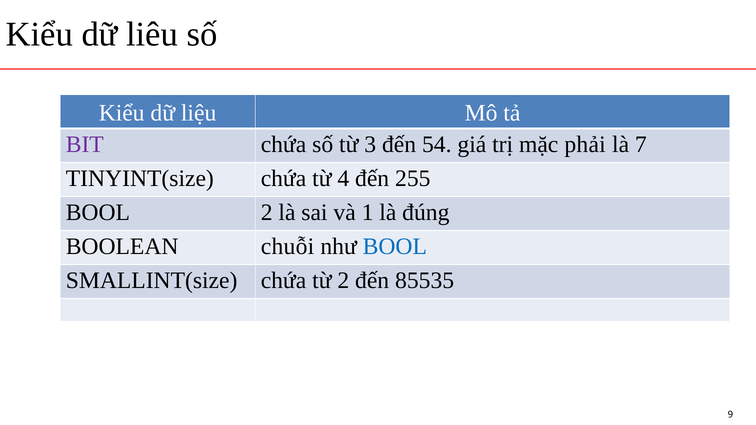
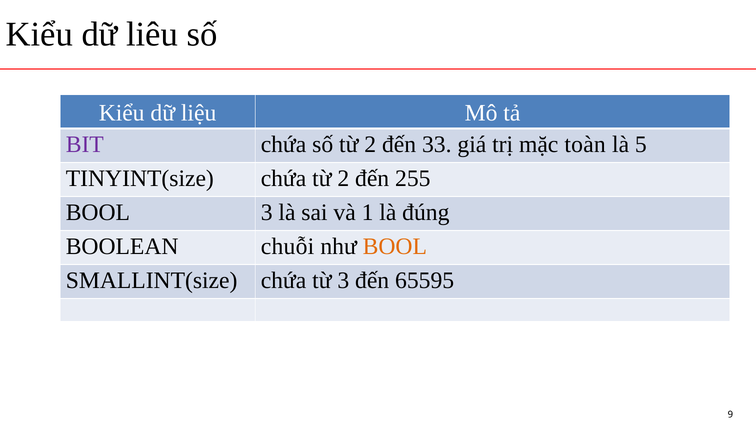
số từ 3: 3 -> 2 (370, 145)
54: 54 -> 33 (437, 145)
phải: phải -> toàn (585, 145)
7: 7 -> 5 (641, 145)
chứa từ 4: 4 -> 2 (343, 179)
BOOL 2: 2 -> 3 (267, 213)
BOOL colour: blue -> orange (395, 247)
từ 2: 2 -> 3 (343, 281)
85535: 85535 -> 65595 (425, 281)
